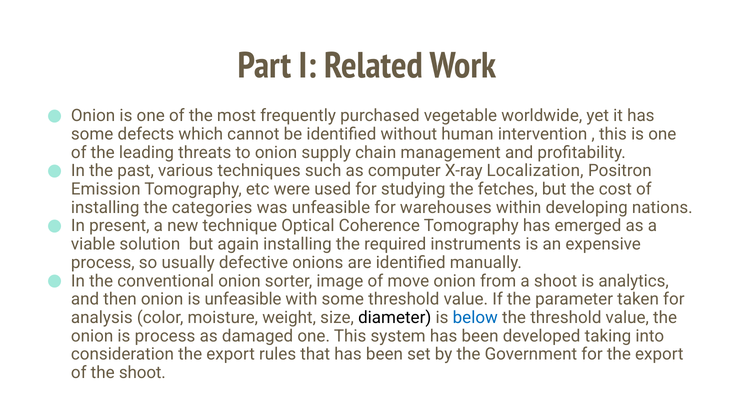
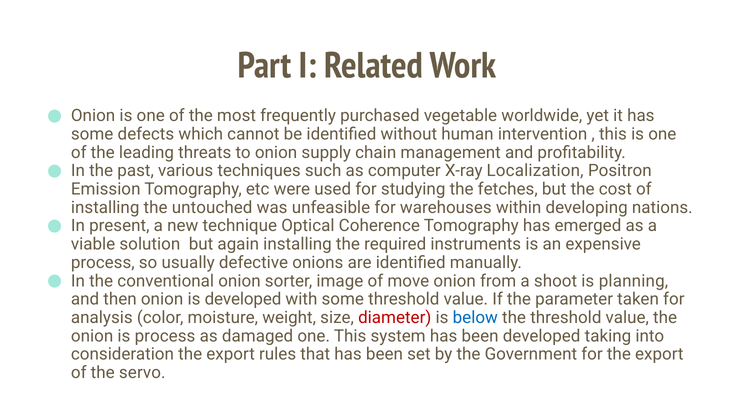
categories: categories -> untouched (212, 207)
analytics: analytics -> planning (633, 281)
is unfeasible: unfeasible -> developed (243, 299)
diameter colour: black -> red (395, 318)
the shoot: shoot -> servo (142, 373)
